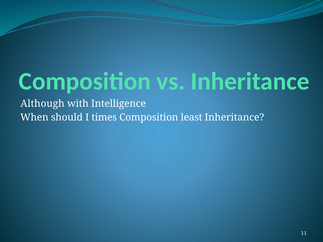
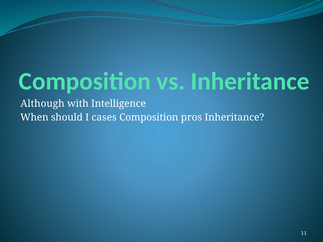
times: times -> cases (104, 118)
least: least -> pros (191, 118)
